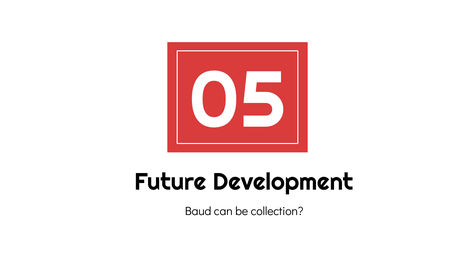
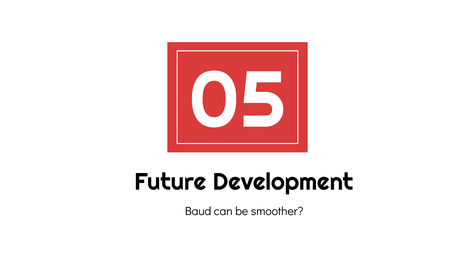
collection: collection -> smoother (277, 212)
